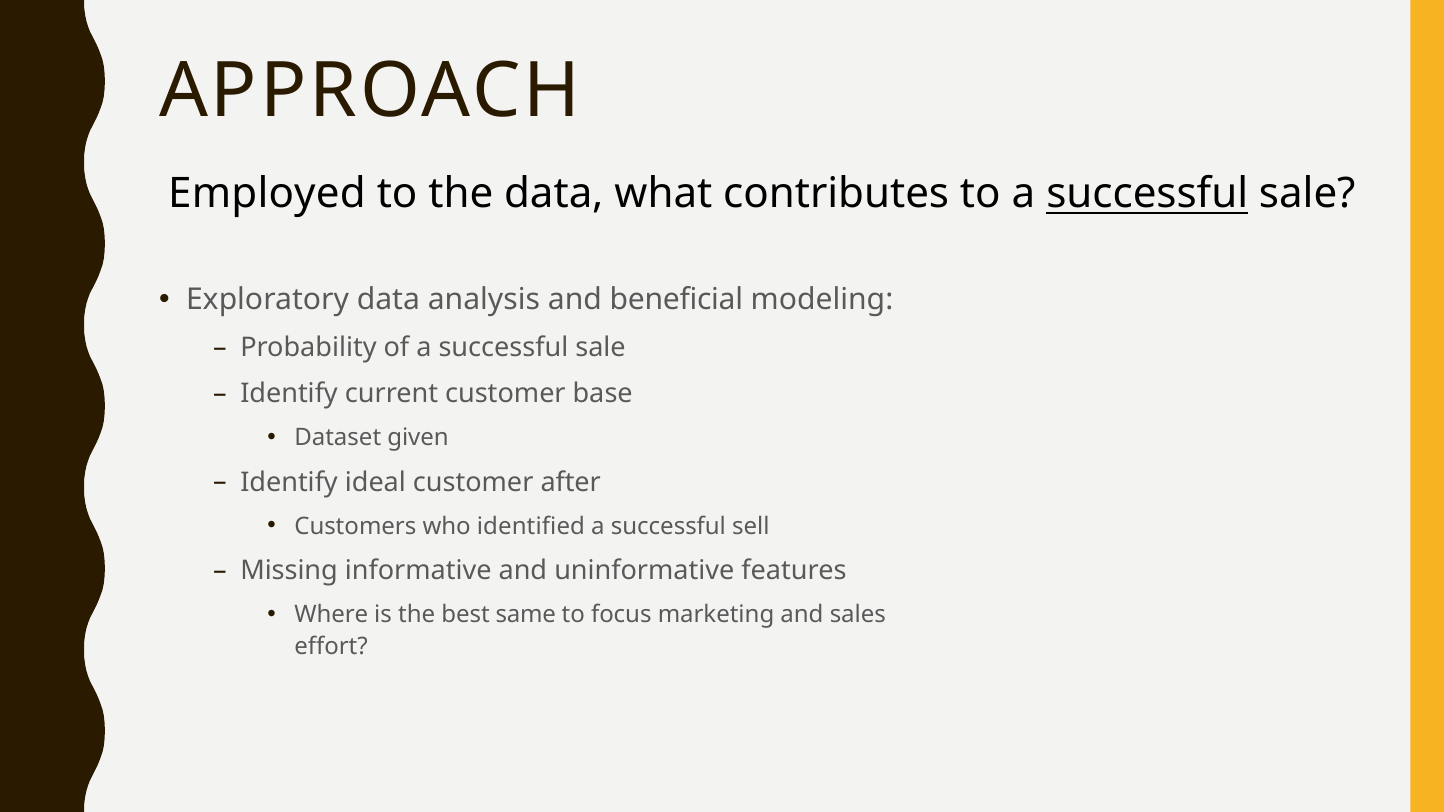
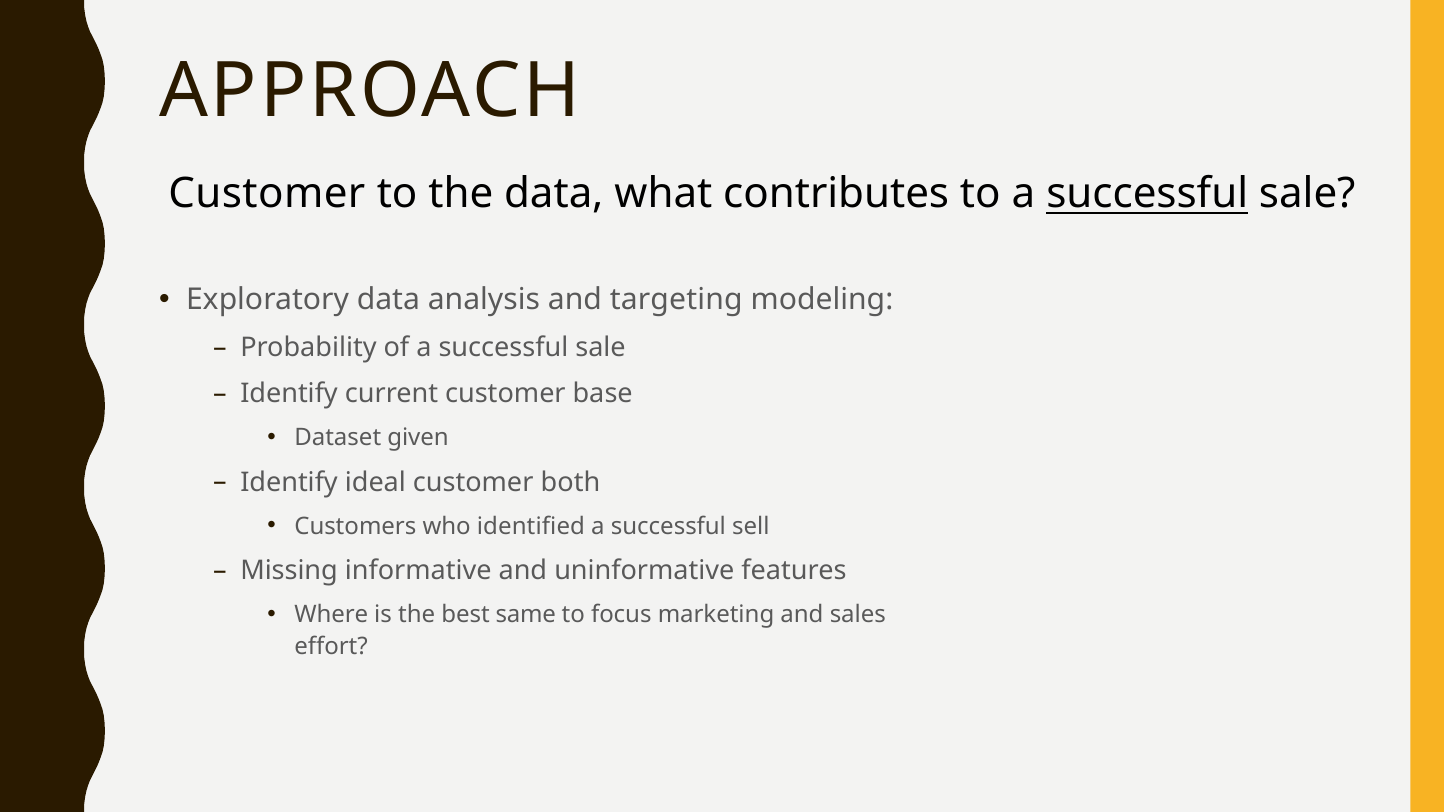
Employed: Employed -> Customer (267, 194)
beneficial: beneficial -> targeting (676, 300)
after: after -> both (570, 483)
